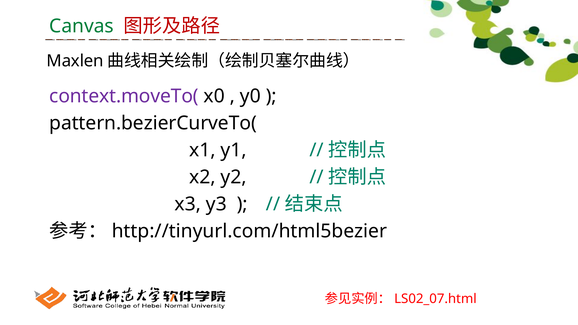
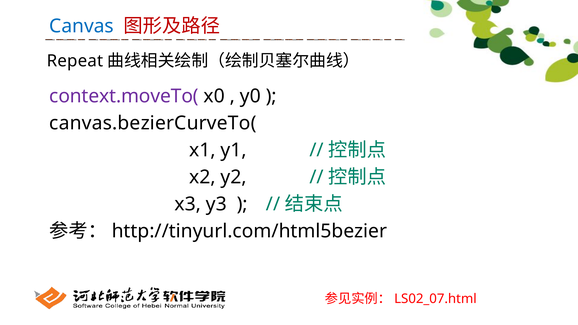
Canvas colour: green -> blue (82, 26)
Maxlen: Maxlen -> Repeat (75, 61)
pattern.bezierCurveTo(: pattern.bezierCurveTo( -> canvas.bezierCurveTo( (153, 123)
